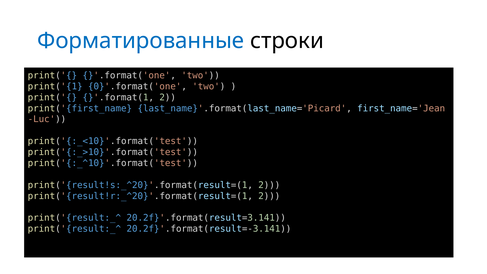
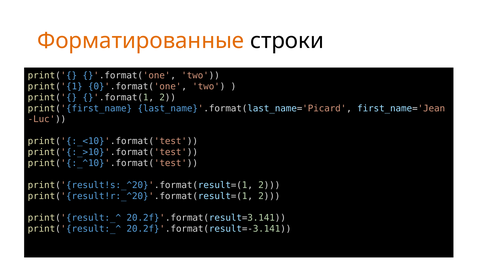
Форматированные colour: blue -> orange (141, 41)
